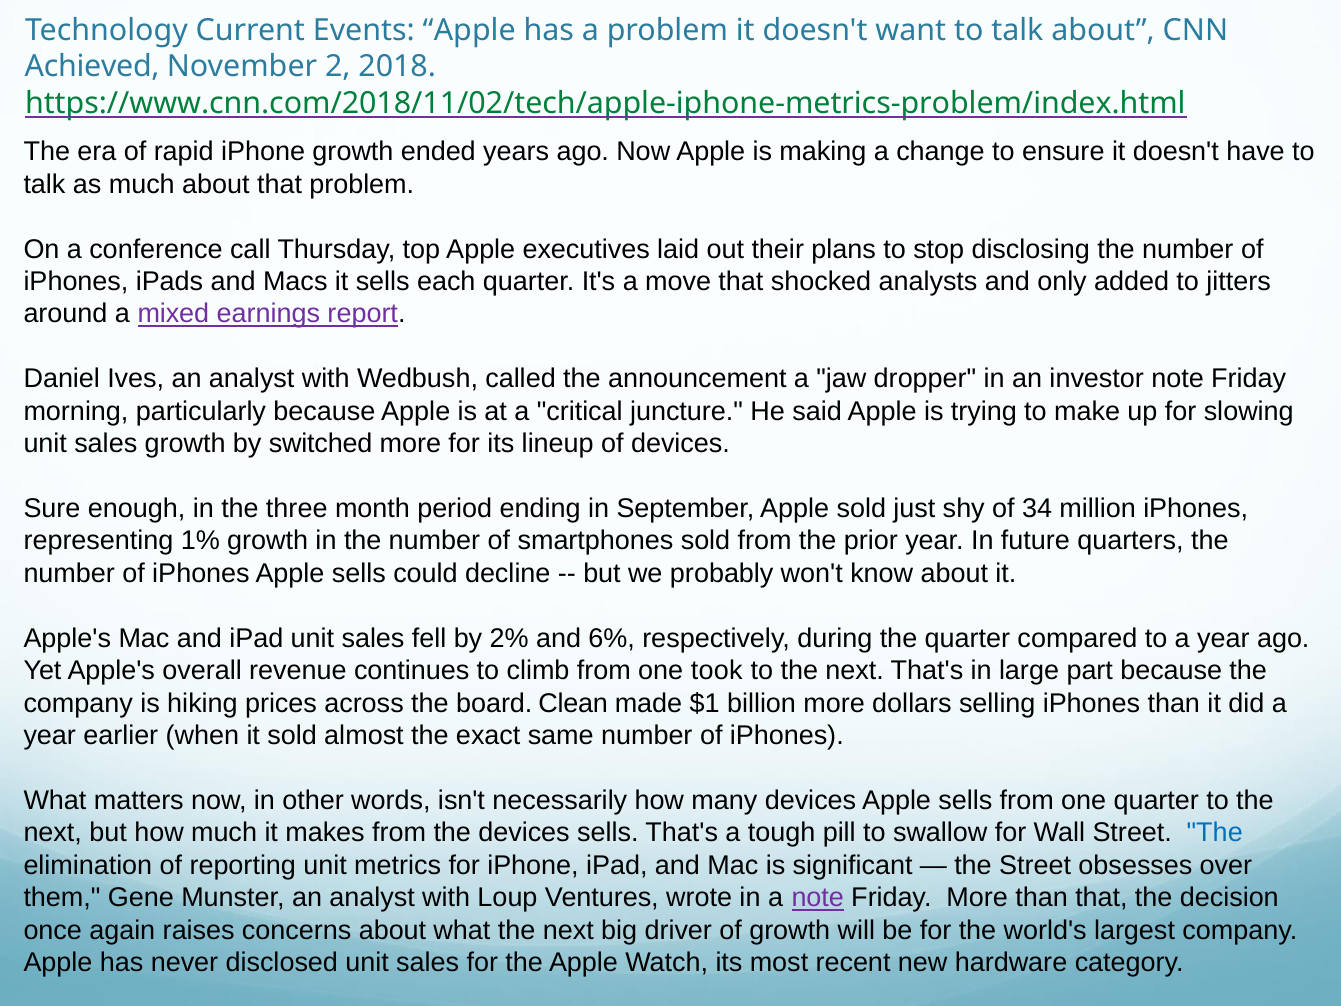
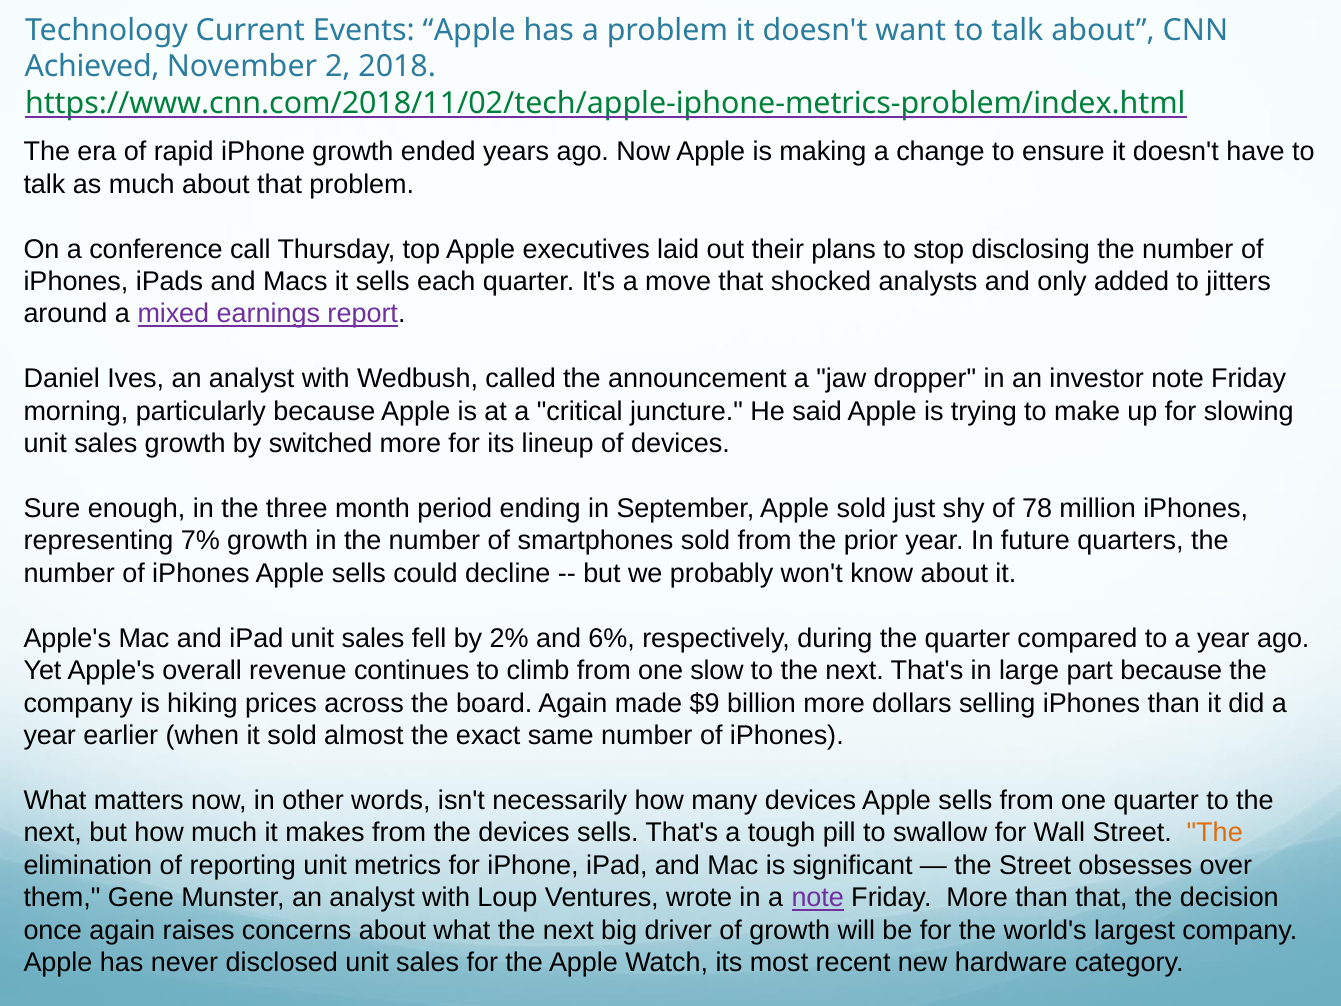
34: 34 -> 78 (1037, 508)
1%: 1% -> 7% (200, 541)
took: took -> slow (717, 671)
board Clean: Clean -> Again (573, 703)
$1: $1 -> $9 (705, 703)
The colour: blue -> orange (1215, 833)
